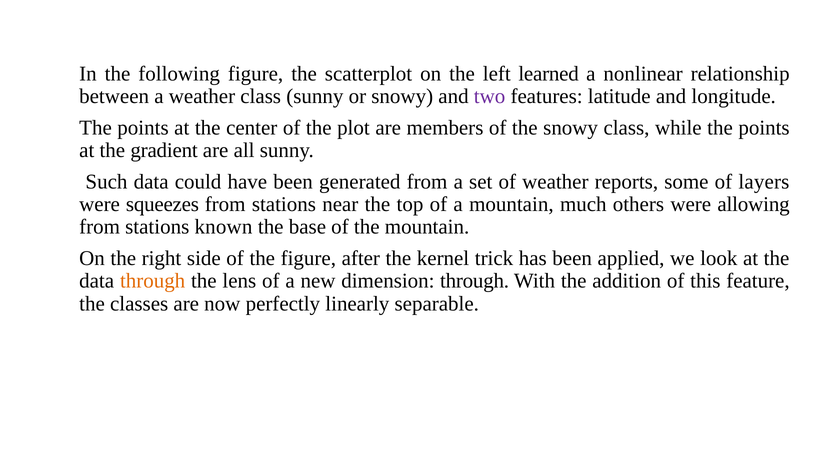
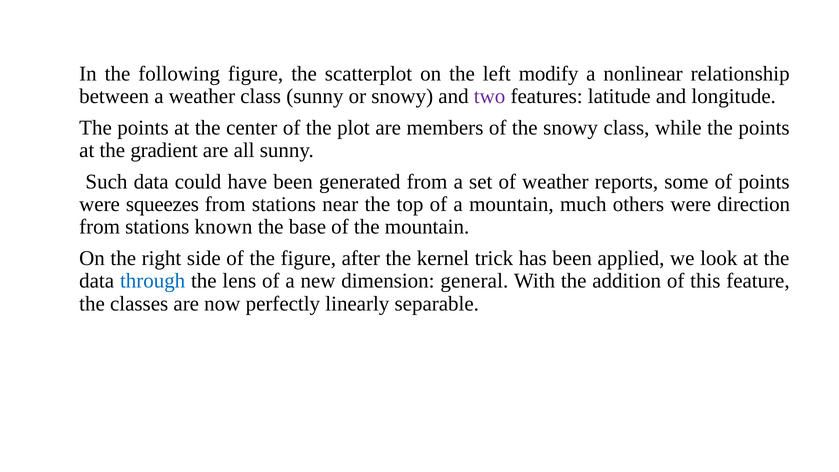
learned: learned -> modify (549, 74)
of layers: layers -> points (764, 182)
allowing: allowing -> direction (754, 204)
through colour: orange -> blue (153, 281)
dimension through: through -> general (474, 281)
